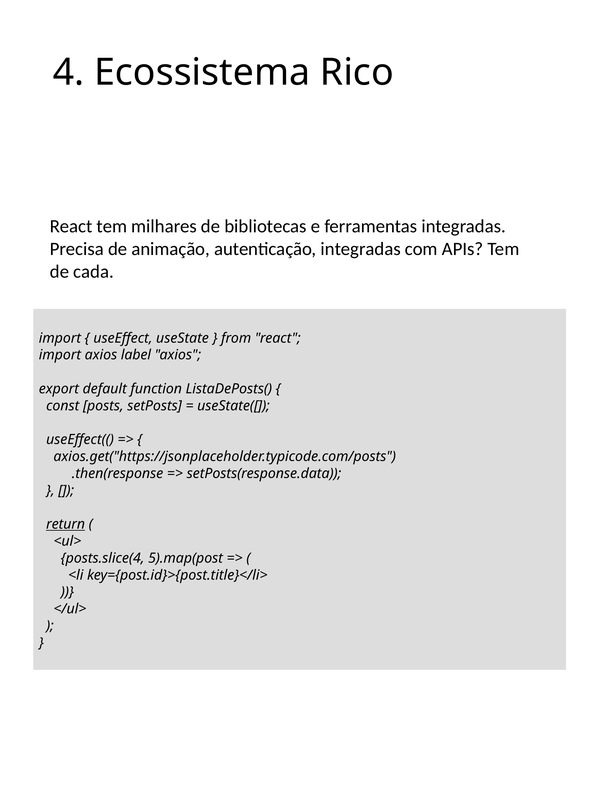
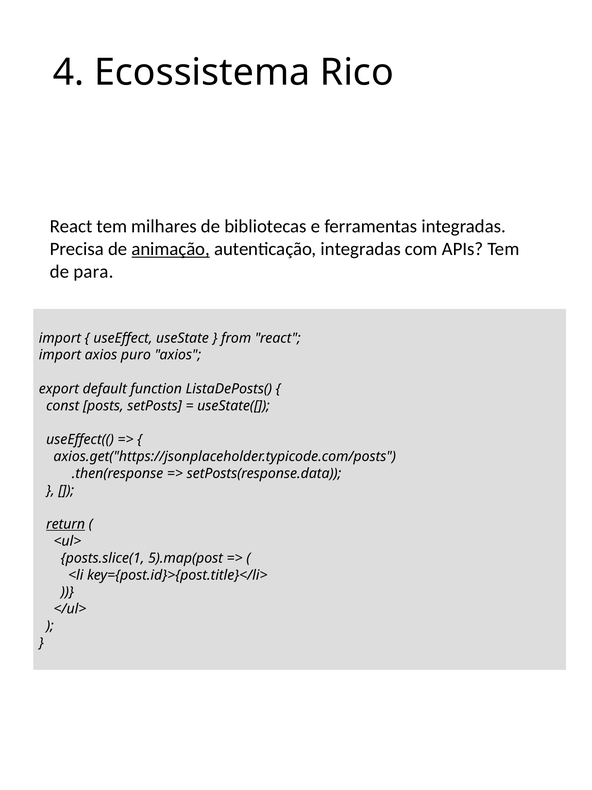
animação underline: none -> present (171, 249)
cada: cada -> para (94, 271)
label: label -> puro (136, 355)
posts.slice(4: posts.slice(4 -> posts.slice(1 (103, 558)
